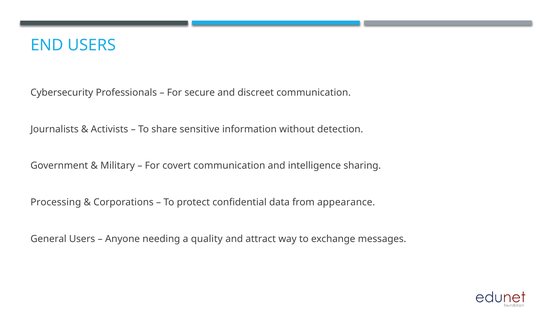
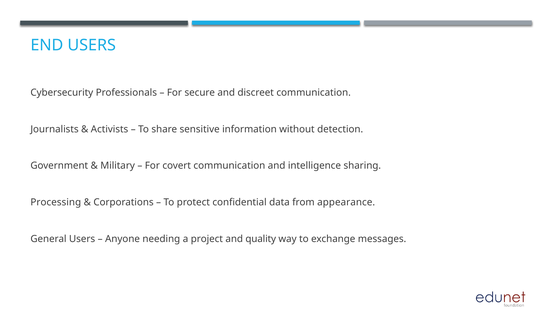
quality: quality -> project (207, 239)
attract: attract -> quality (261, 239)
